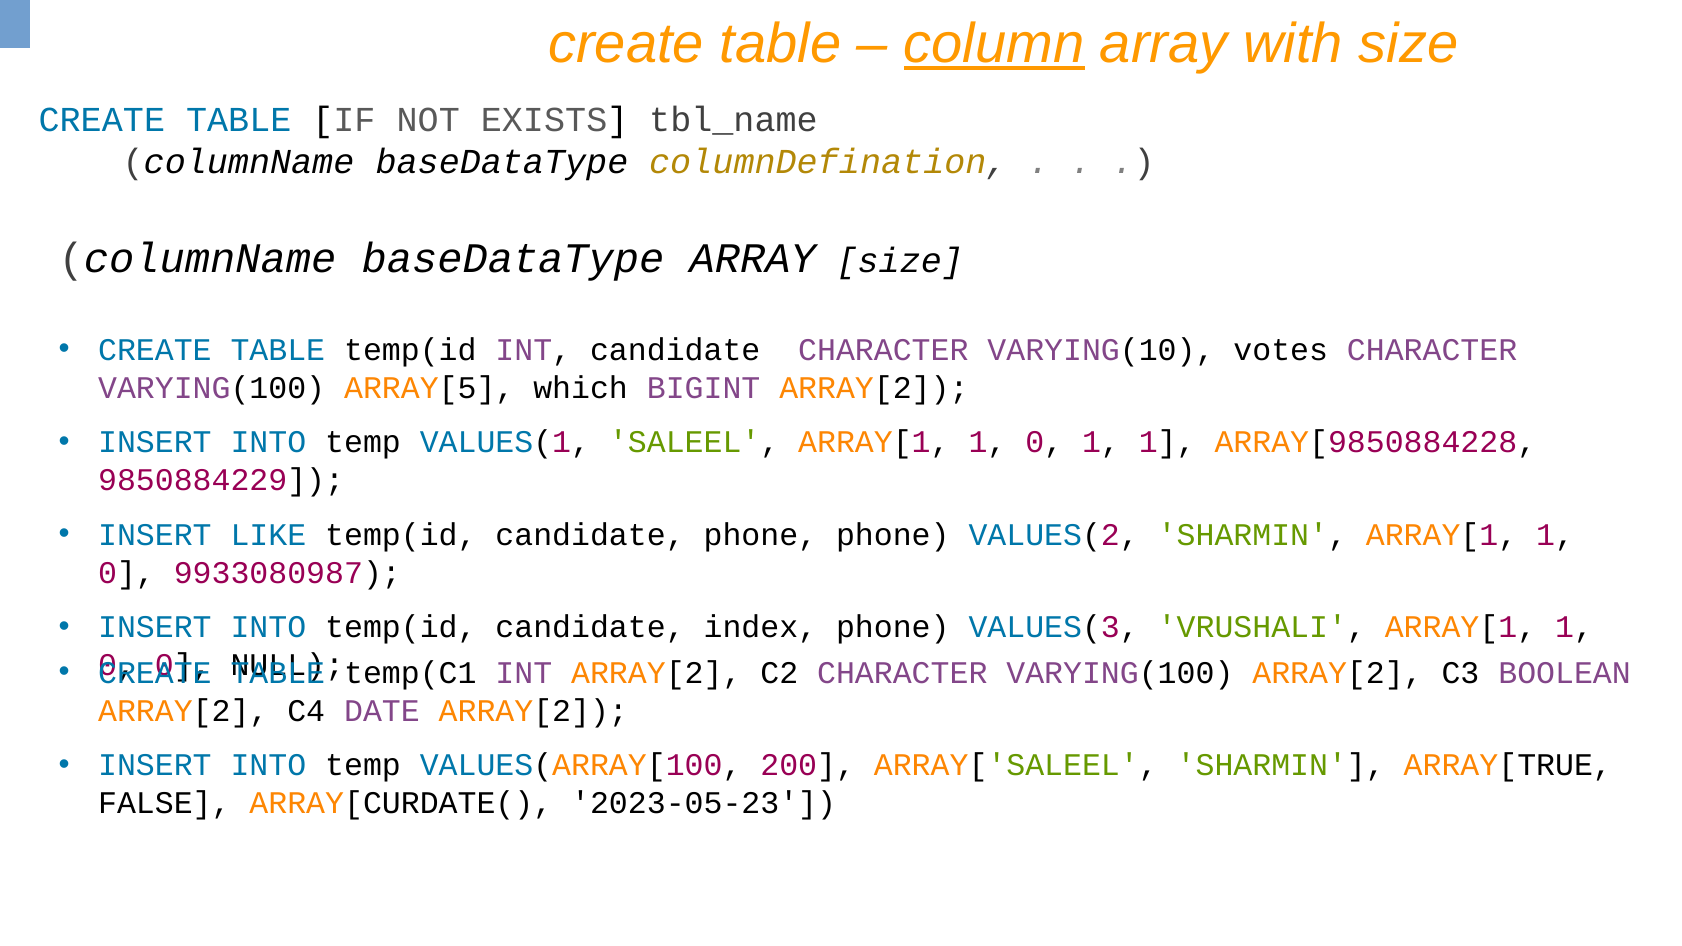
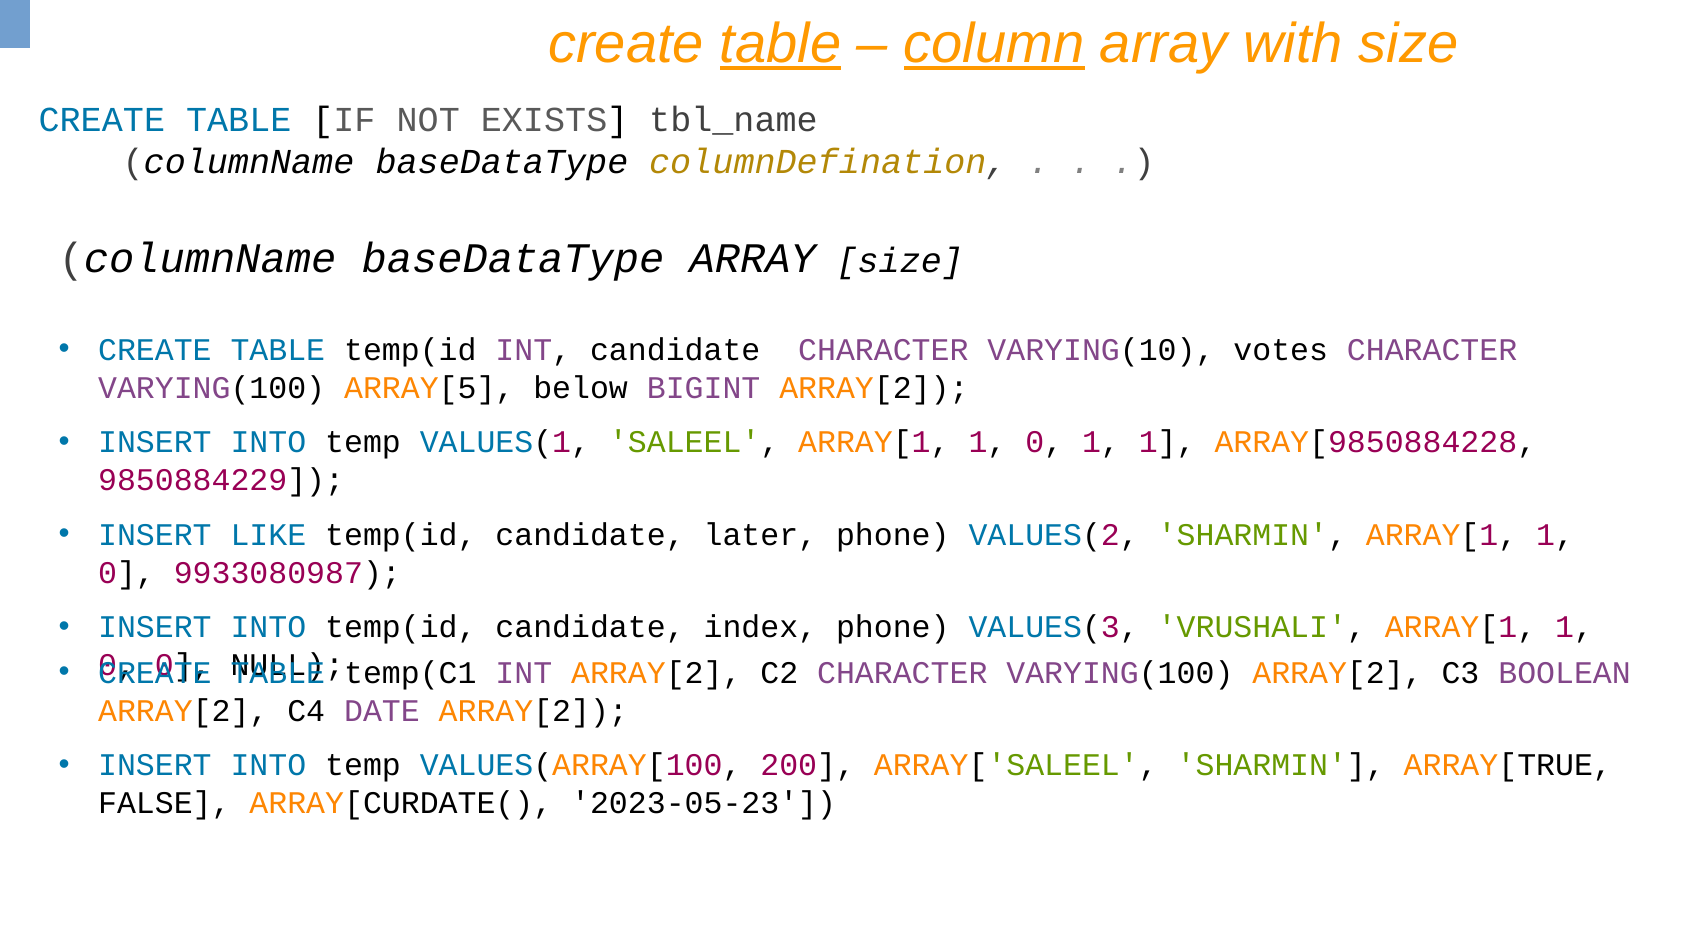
table underline: none -> present (780, 44)
which: which -> below (581, 388)
candidate phone: phone -> later (760, 535)
